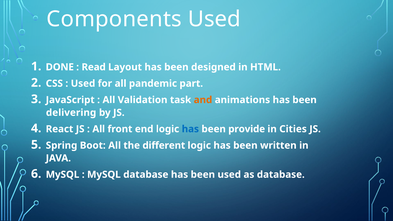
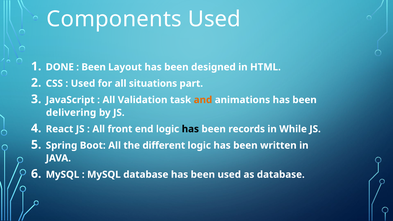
Read: Read -> Been (94, 67)
pandemic: pandemic -> situations (153, 83)
has colour: blue -> black (190, 129)
provide: provide -> records (247, 129)
Cities: Cities -> While (293, 129)
